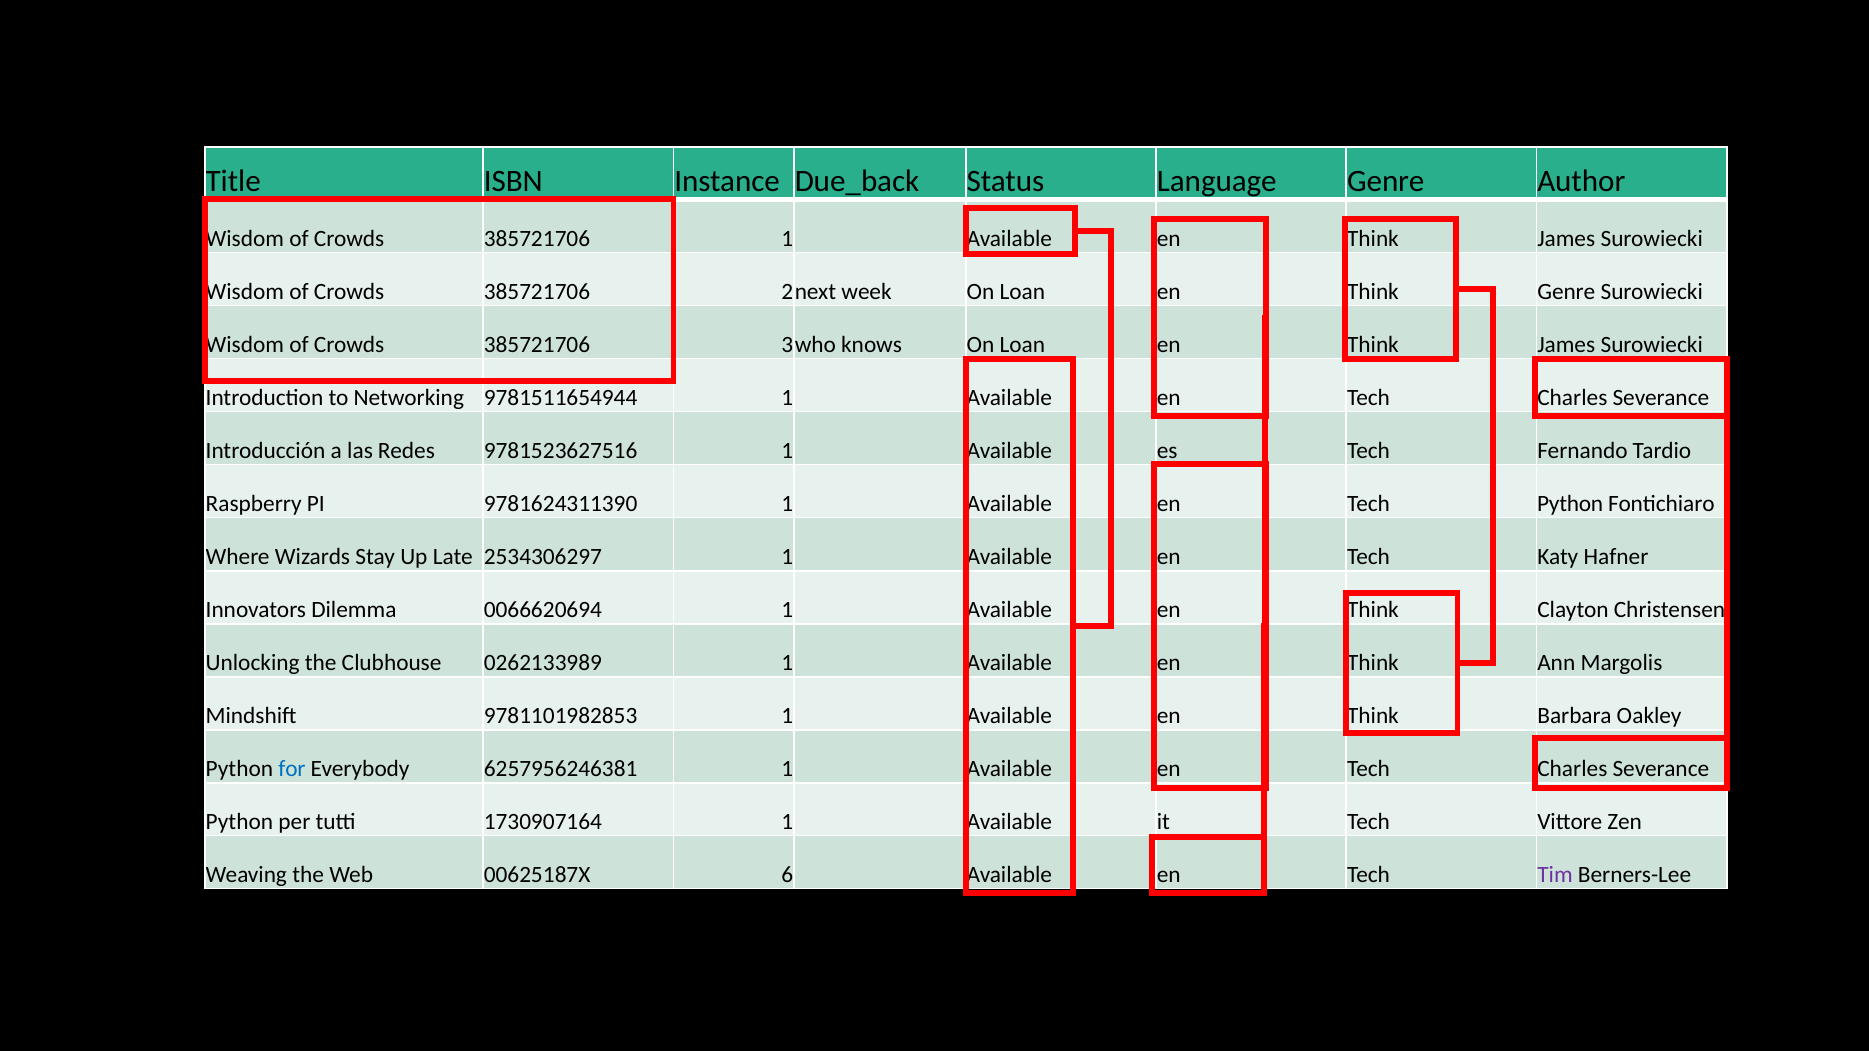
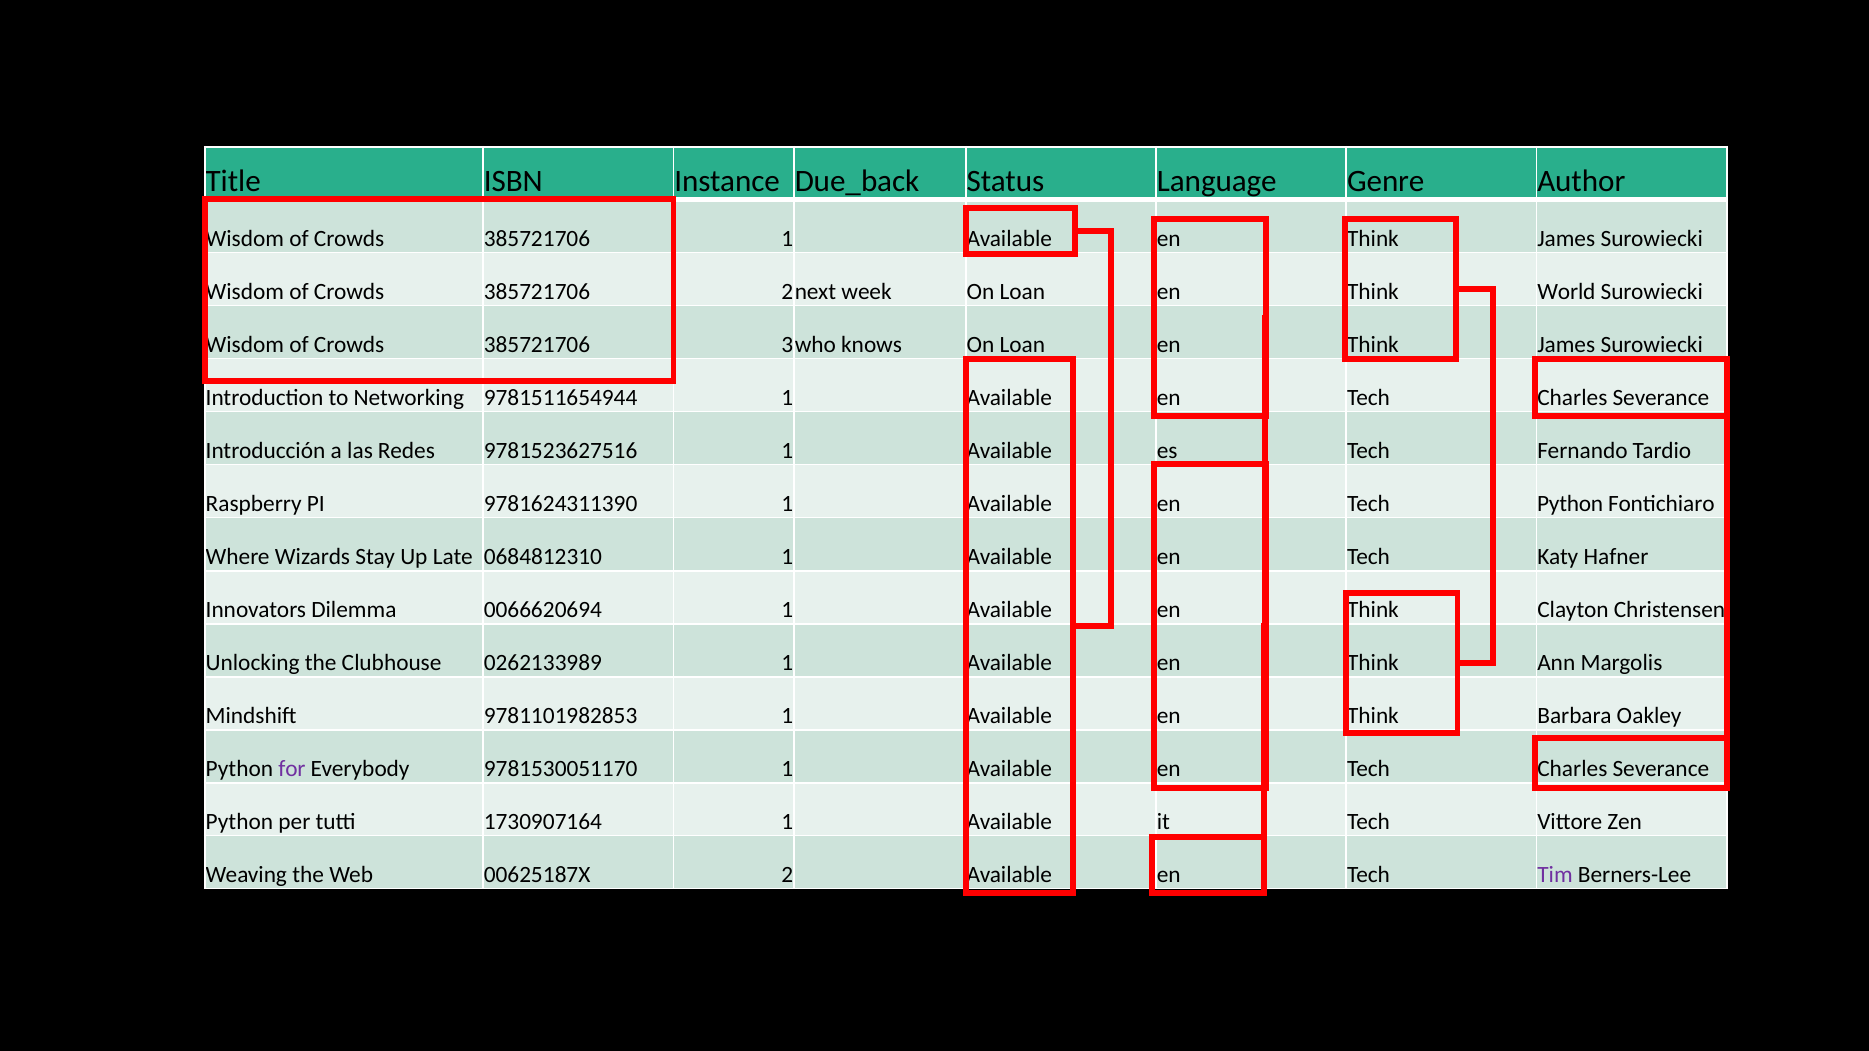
Think Genre: Genre -> World (1566, 292)
2534306297: 2534306297 -> 0684812310 (543, 557)
for colour: blue -> purple (292, 769)
6257956246381: 6257956246381 -> 9781530051170 (561, 769)
6: 6 -> 2 (787, 875)
